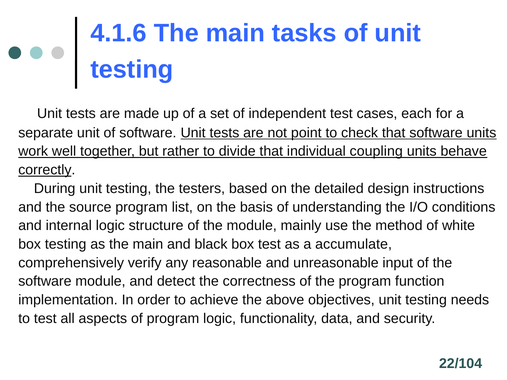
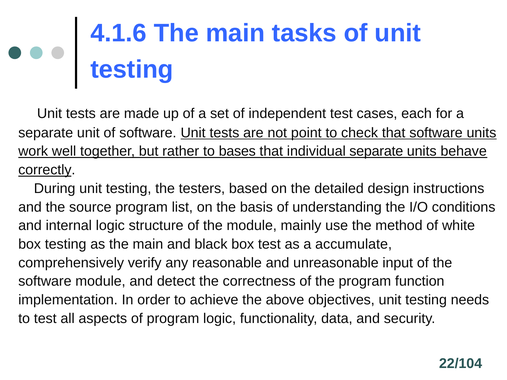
divide: divide -> bases (237, 151)
individual coupling: coupling -> separate (376, 151)
